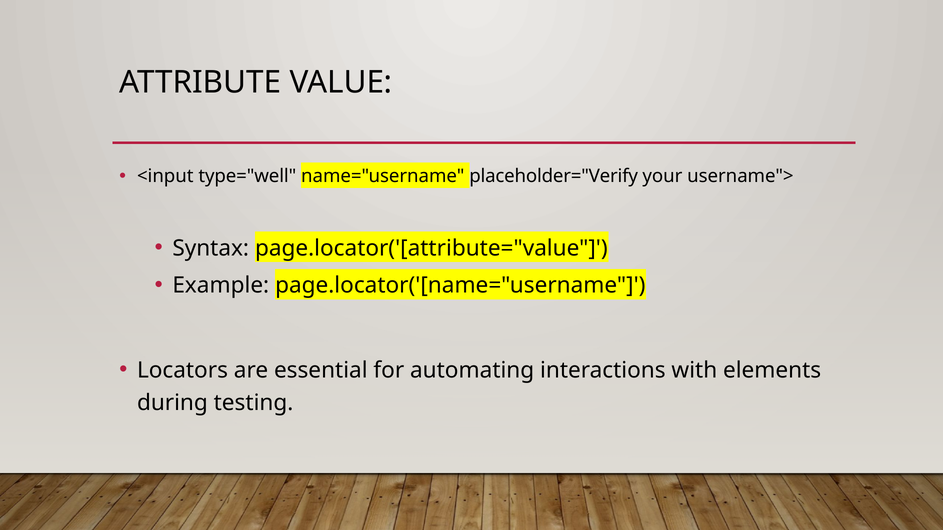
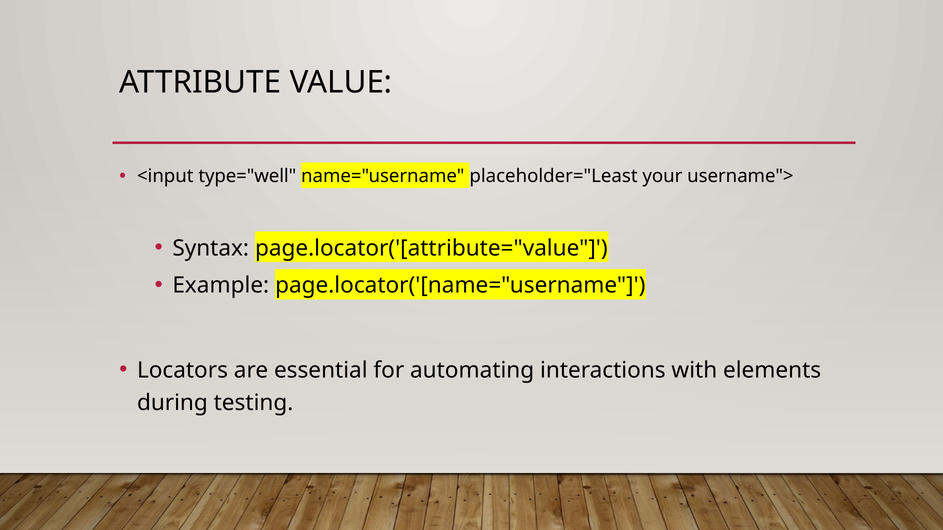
placeholder="Verify: placeholder="Verify -> placeholder="Least (554, 176)
